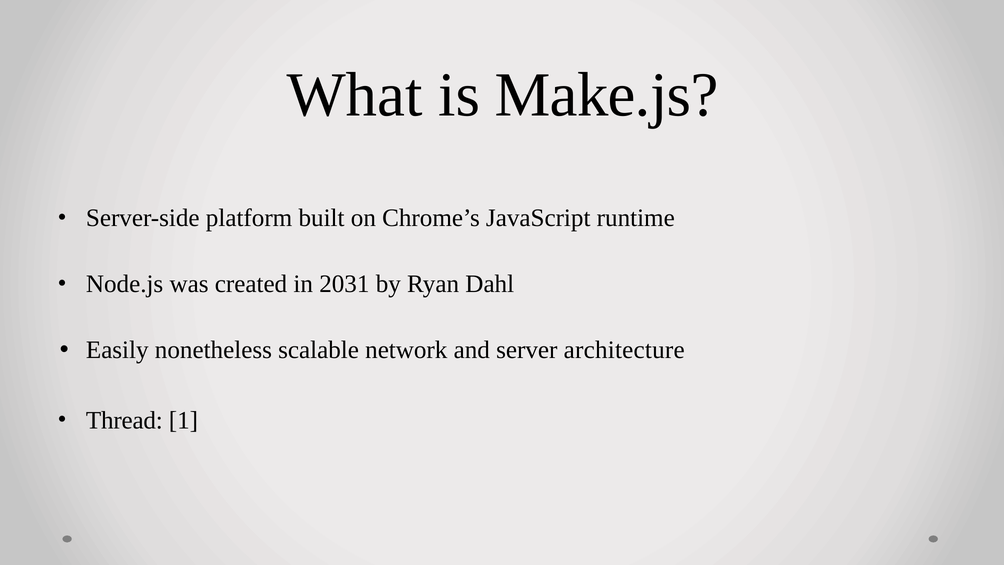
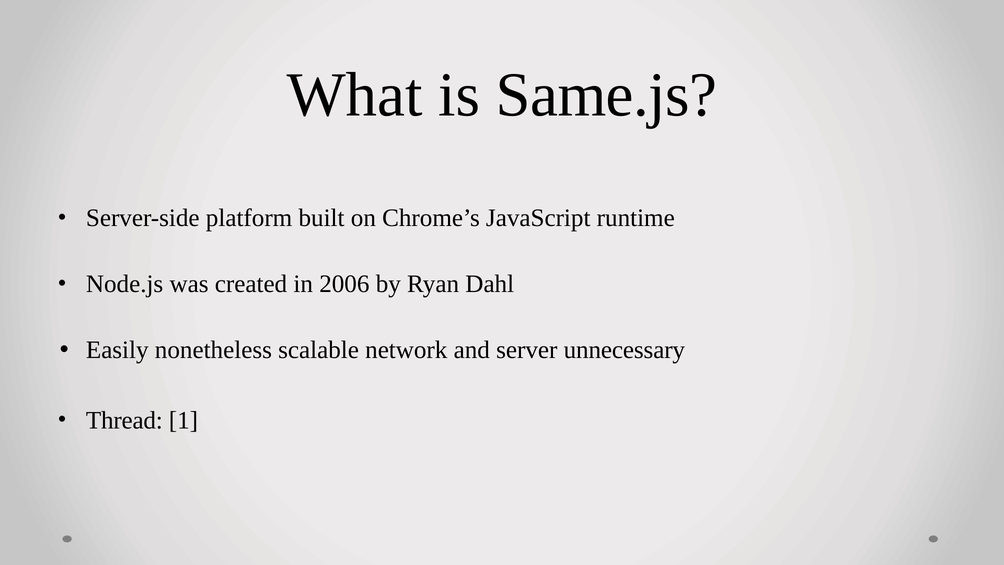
Make.js: Make.js -> Same.js (606, 95)
2031: 2031 -> 2006 (344, 284)
architecture: architecture -> unnecessary (624, 350)
